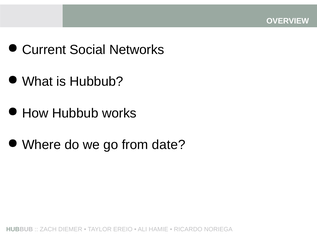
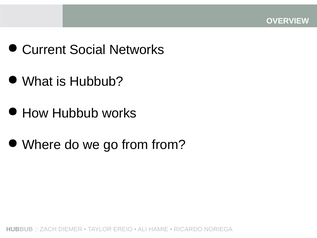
from date: date -> from (169, 145)
